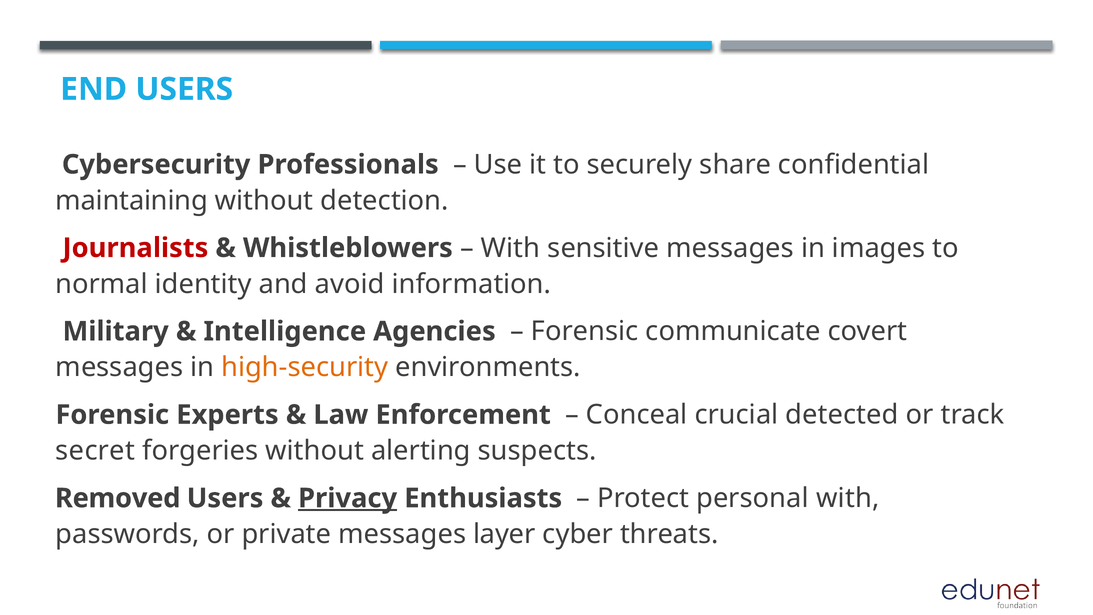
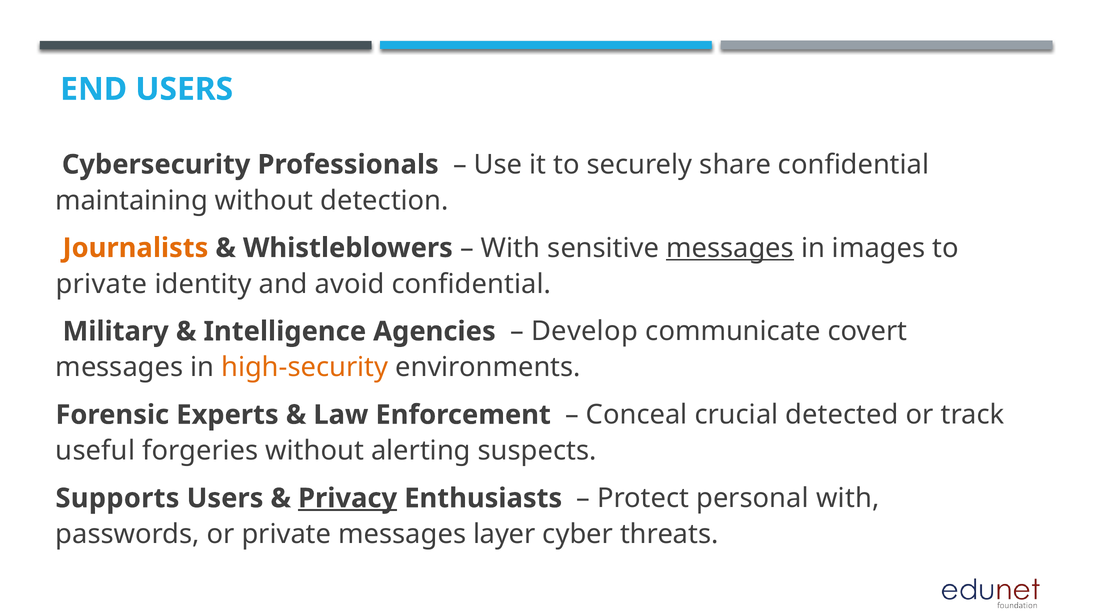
Journalists colour: red -> orange (135, 248)
messages underline: none -> present (730, 248)
normal: normal -> private (101, 284)
avoid information: information -> confidential (471, 284)
Forensic: Forensic -> Develop (584, 331)
secret: secret -> useful (95, 451)
Removed: Removed -> Supports (117, 498)
